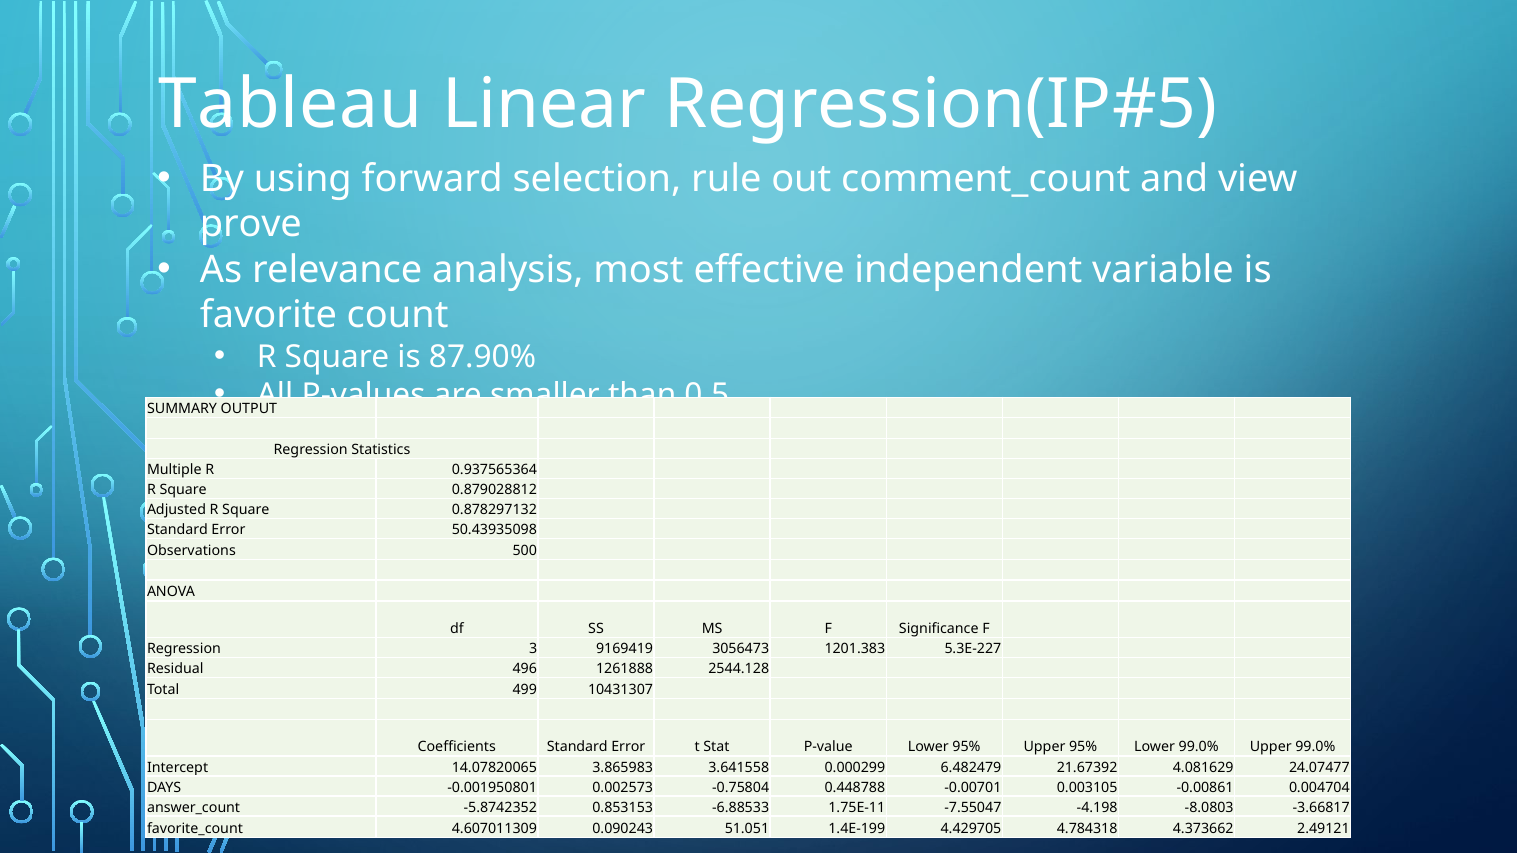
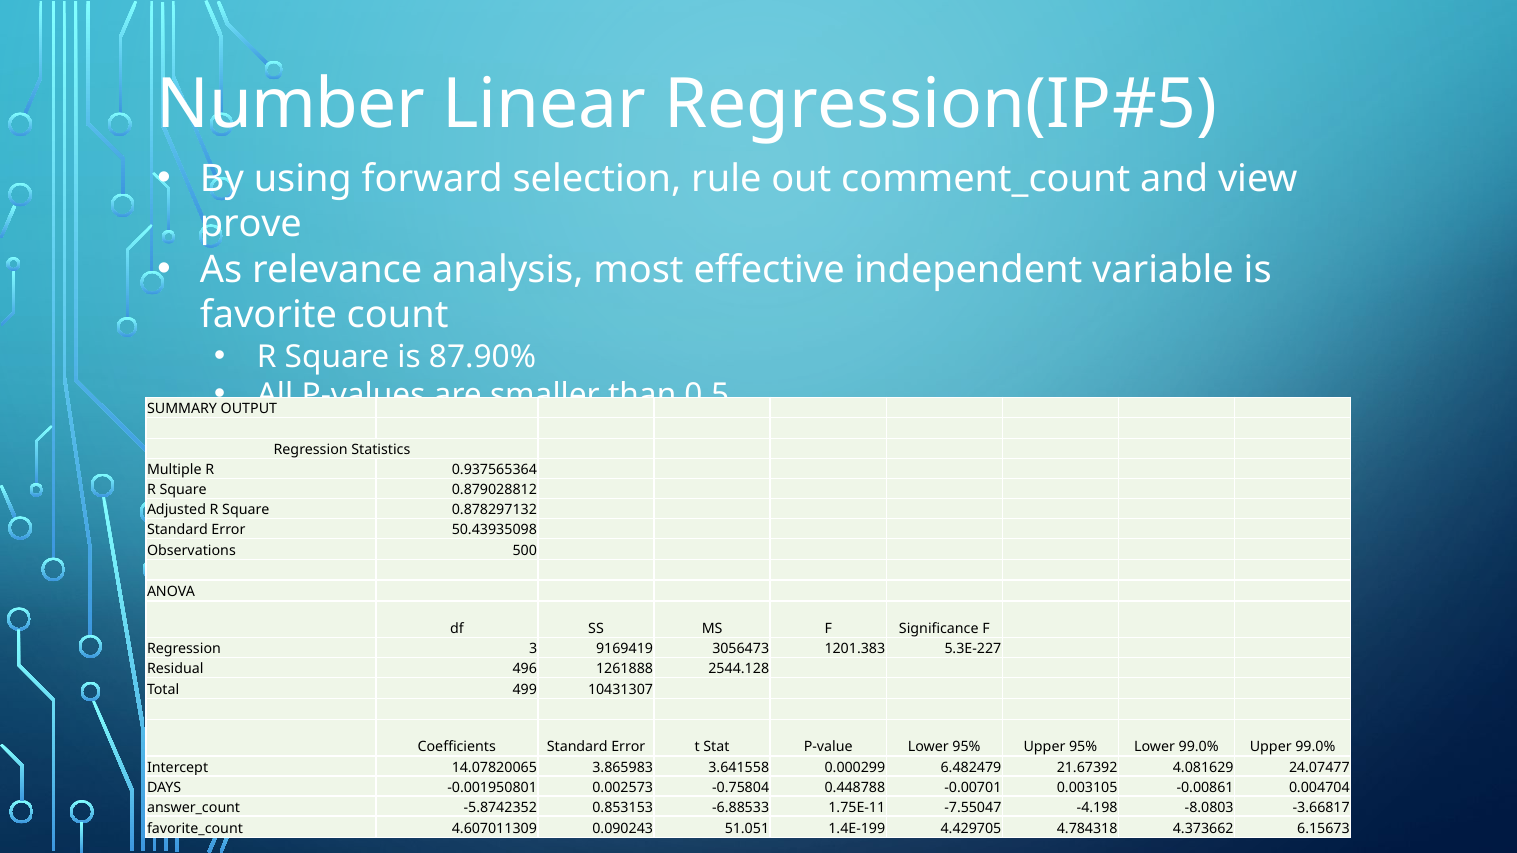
Tableau: Tableau -> Number (291, 104)
2.49121: 2.49121 -> 6.15673 (1323, 829)
